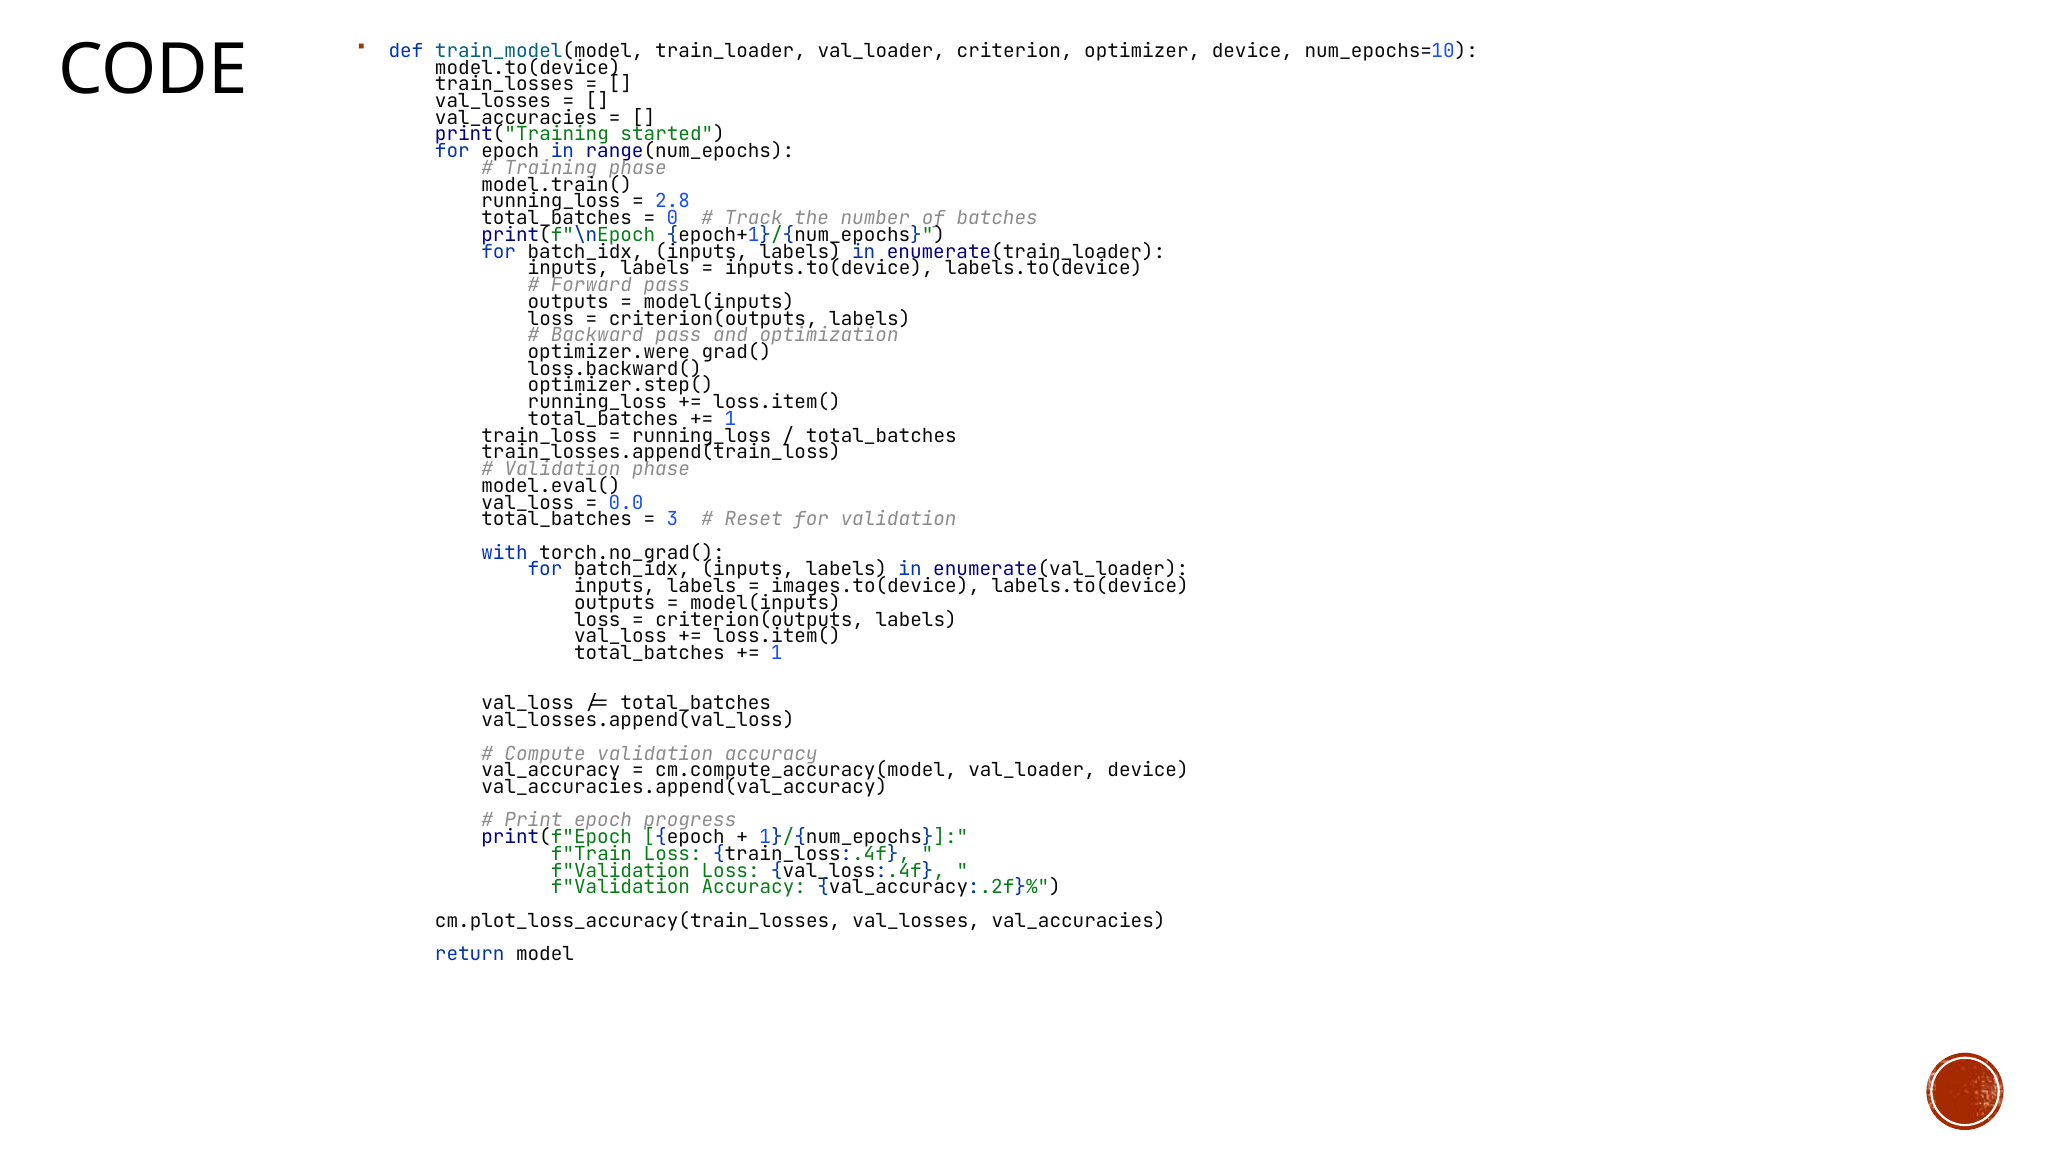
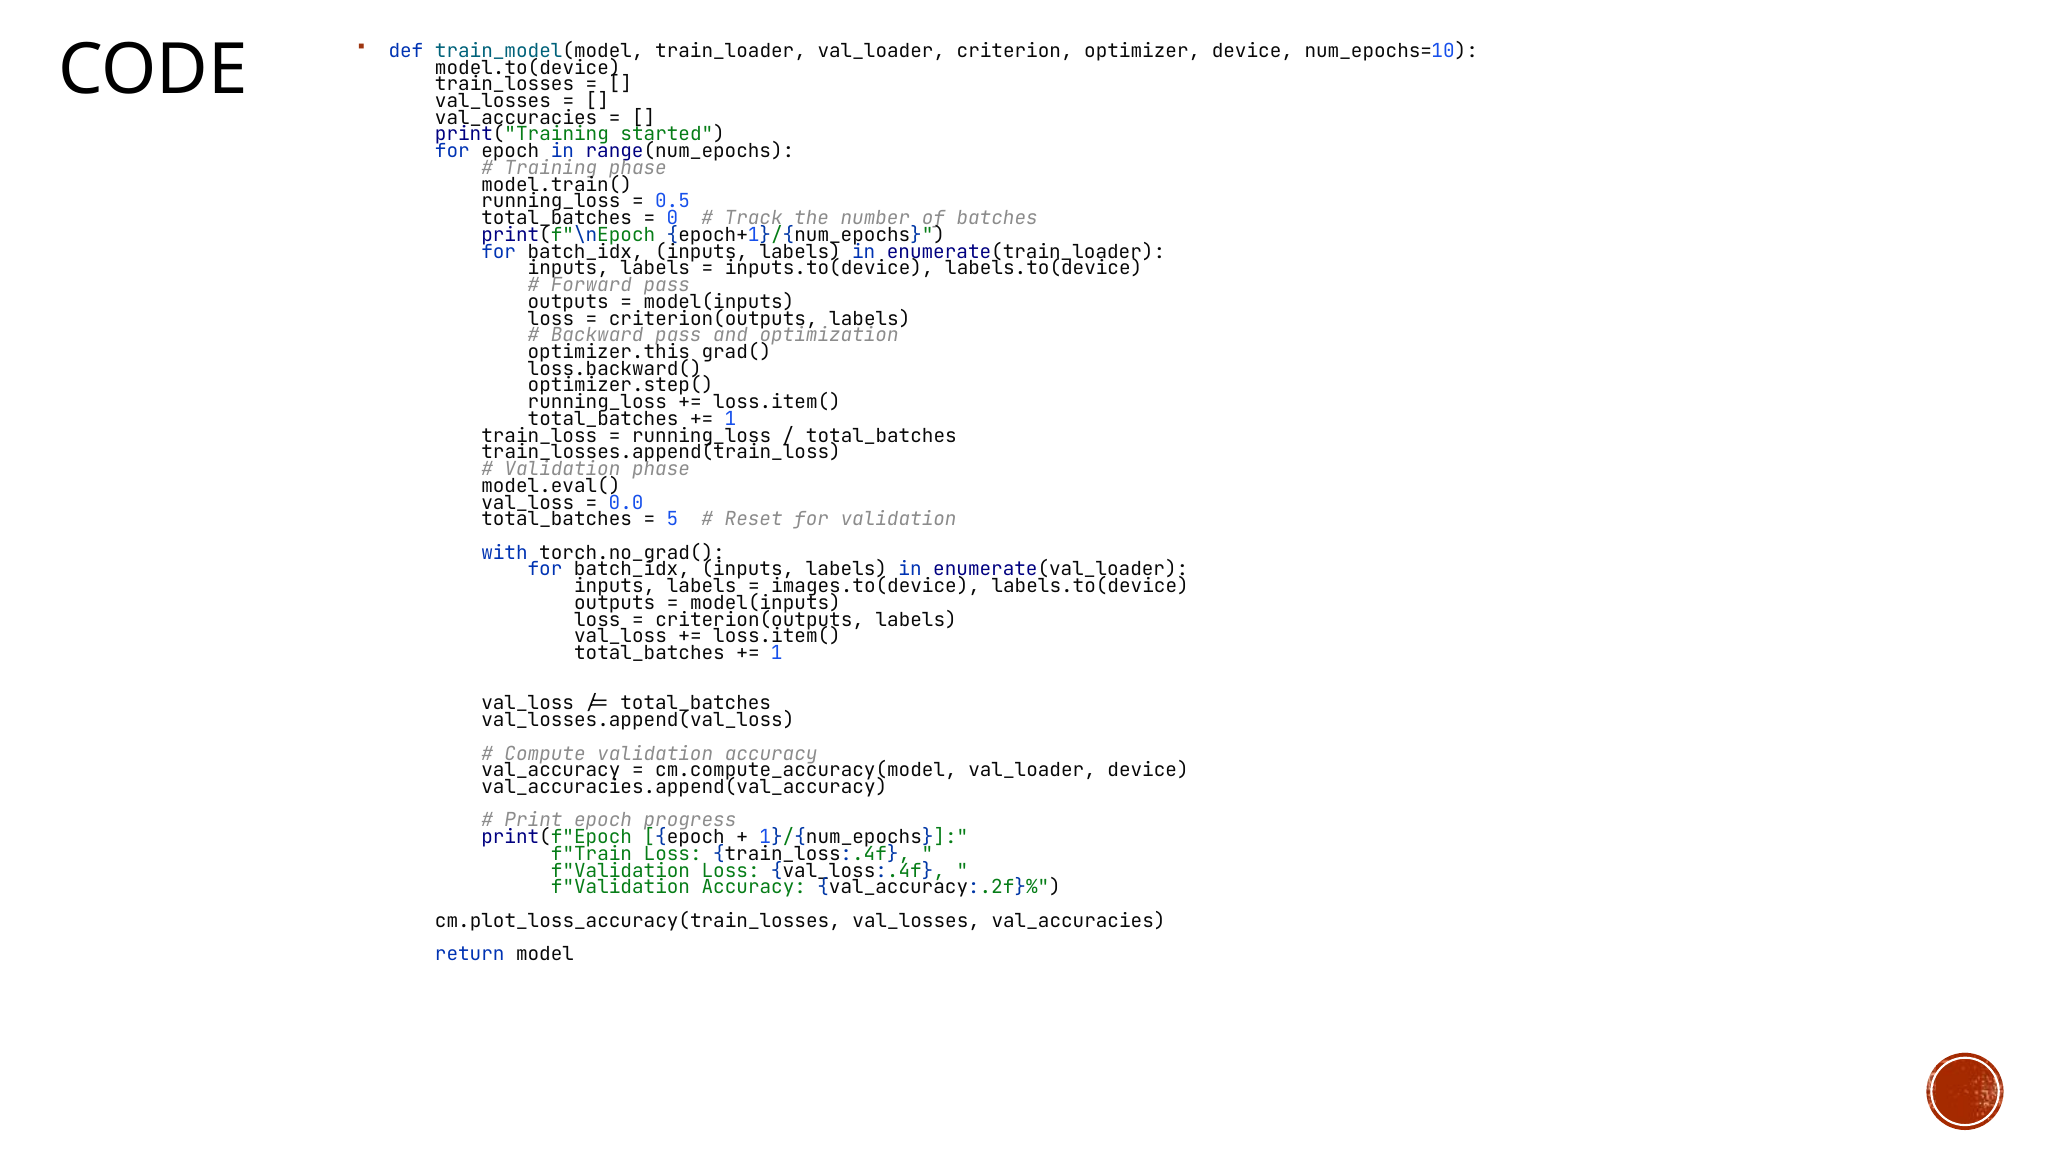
2.8: 2.8 -> 0.5 (672, 201)
optimizer.were_grad(: optimizer.were_grad( -> optimizer.this_grad( (649, 352)
3: 3 -> 5 (672, 519)
